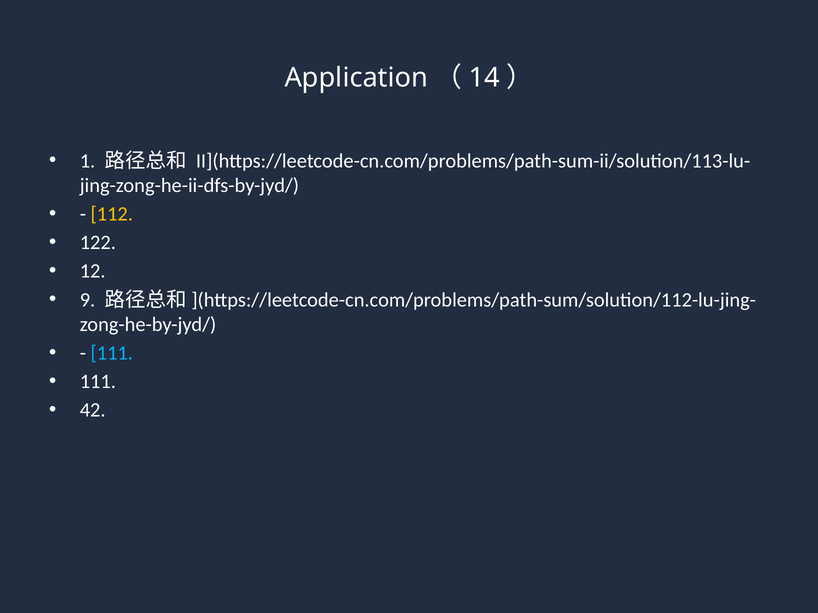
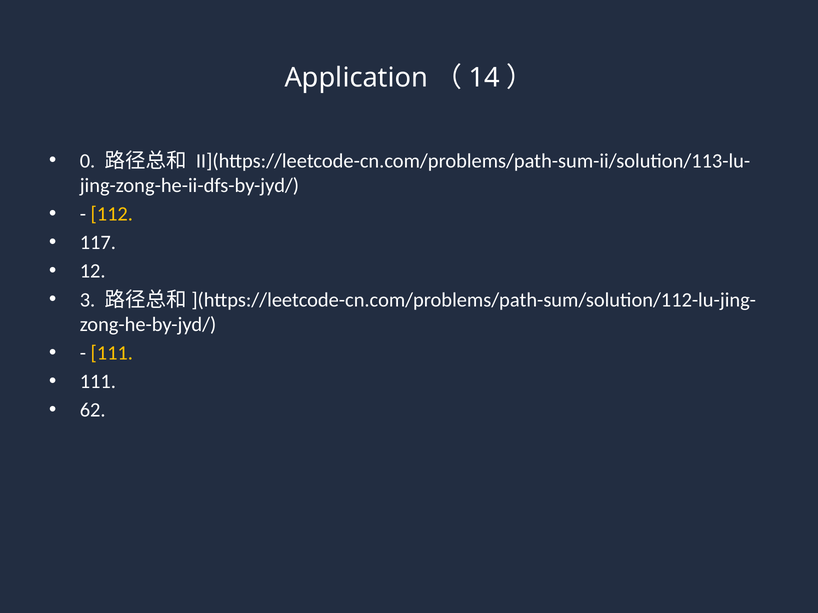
1: 1 -> 0 (88, 161)
122: 122 -> 117 (98, 243)
9: 9 -> 3 (88, 300)
111 colour: light blue -> yellow (112, 353)
42: 42 -> 62 (93, 410)
